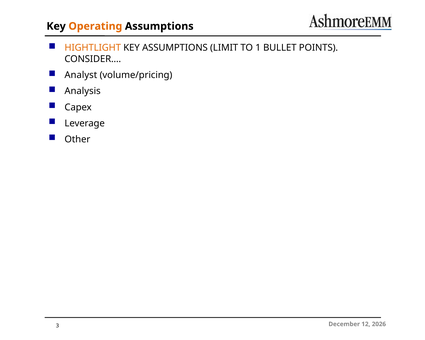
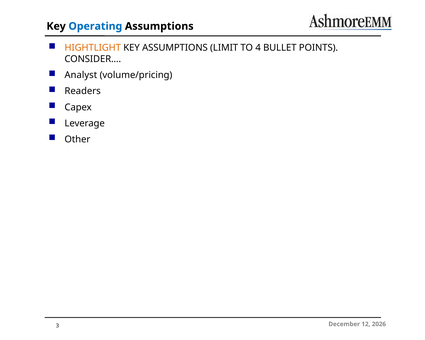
Operating colour: orange -> blue (95, 26)
1: 1 -> 4 (258, 48)
Analysis: Analysis -> Readers (83, 91)
